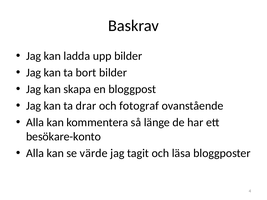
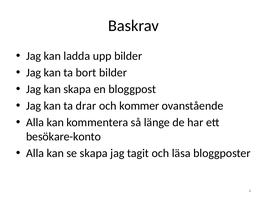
fotograf: fotograf -> kommer (139, 106)
se värde: värde -> skapa (94, 153)
